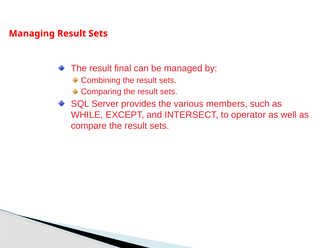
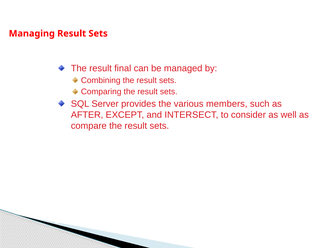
WHILE: WHILE -> AFTER (87, 115)
operator: operator -> consider (248, 115)
